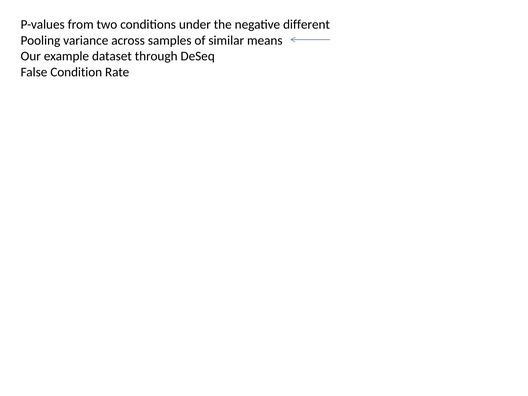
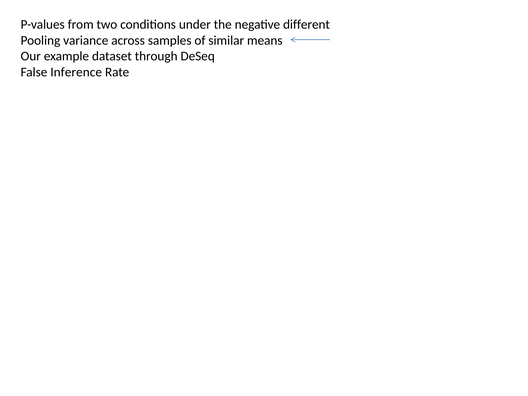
Condition: Condition -> Inference (76, 72)
